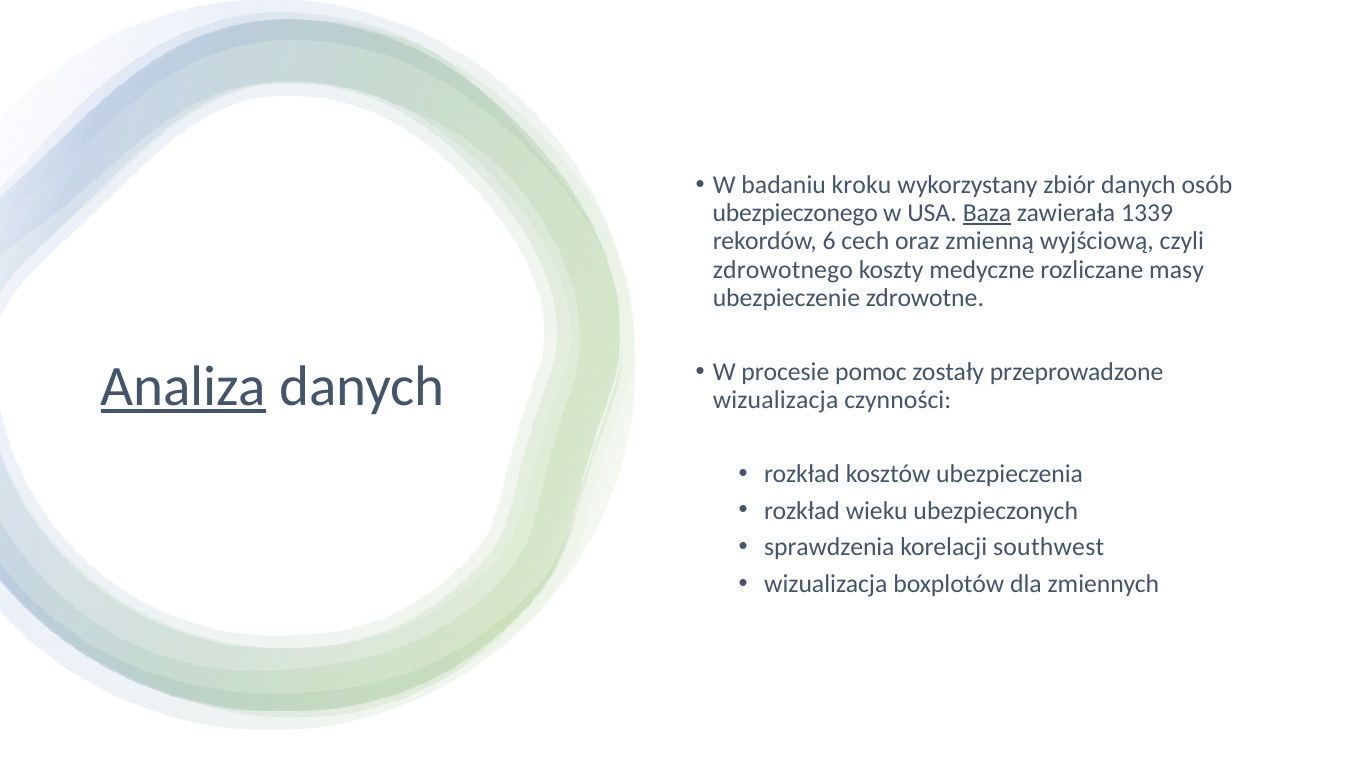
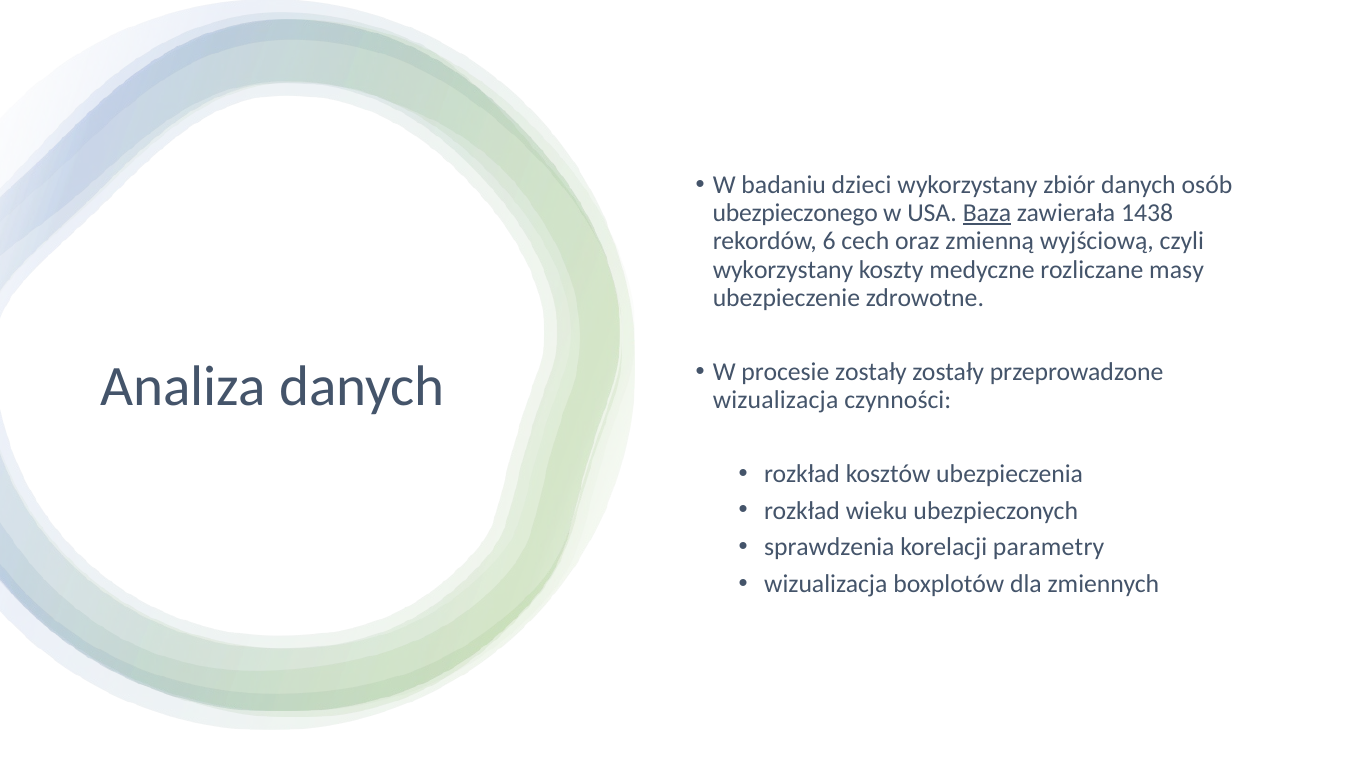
kroku: kroku -> dzieci (862, 185)
1339: 1339 -> 1438 (1147, 213)
zdrowotnego: zdrowotnego -> wykorzystany (783, 270)
procesie pomoc: pomoc -> zostały (871, 372)
Analiza underline: present -> none (184, 386)
southwest: southwest -> parametry (1049, 547)
